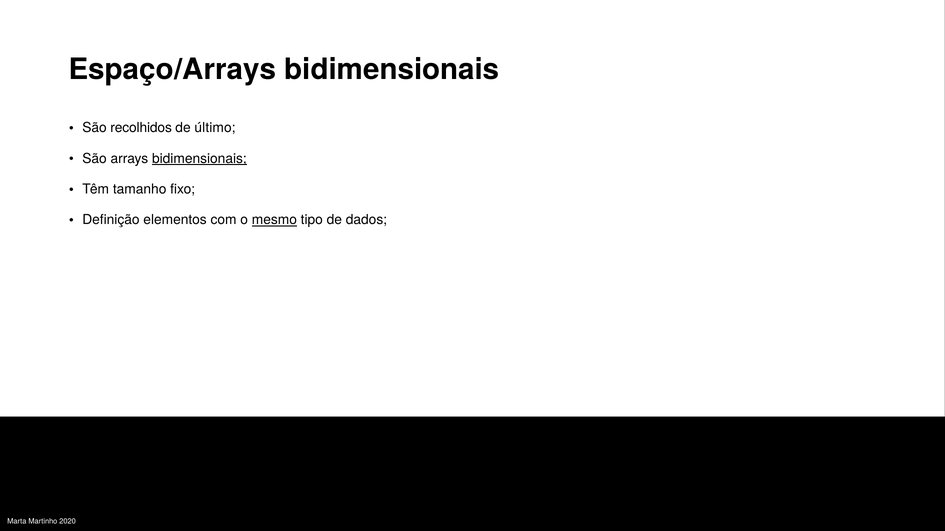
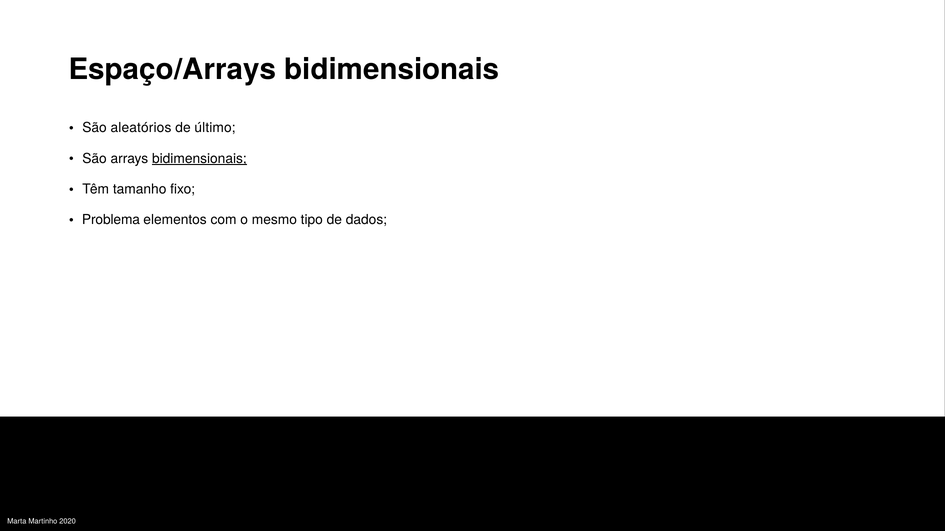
recolhidos: recolhidos -> aleatórios (141, 128)
Definição: Definição -> Problema (111, 220)
mesmo underline: present -> none (274, 220)
